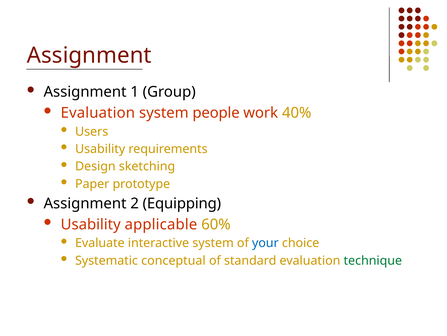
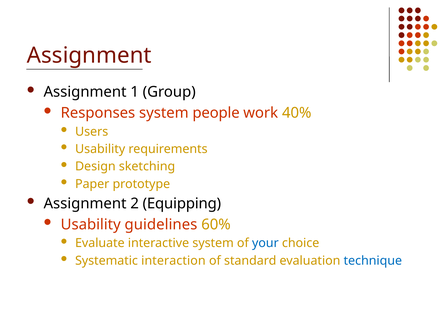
Evaluation: Evaluation -> Responses (98, 113)
applicable: applicable -> guidelines (161, 224)
conceptual: conceptual -> interaction (173, 260)
technique colour: green -> blue (373, 260)
